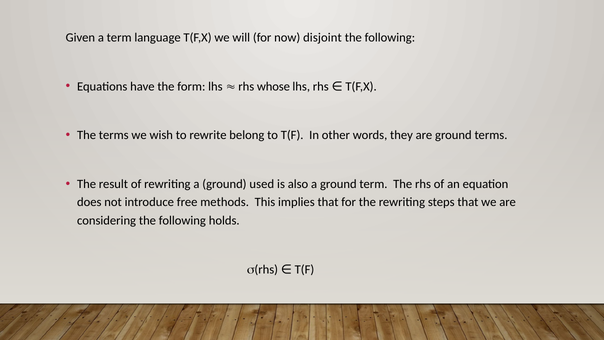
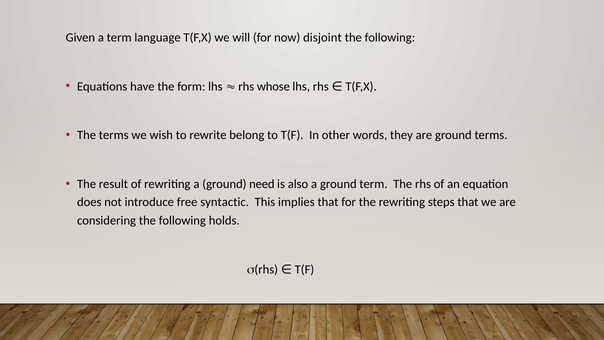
used: used -> need (262, 184)
methods: methods -> syntactic (225, 202)
